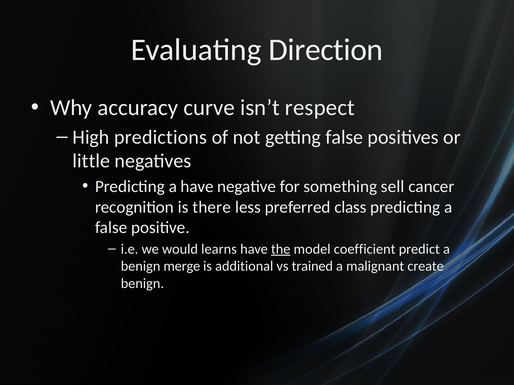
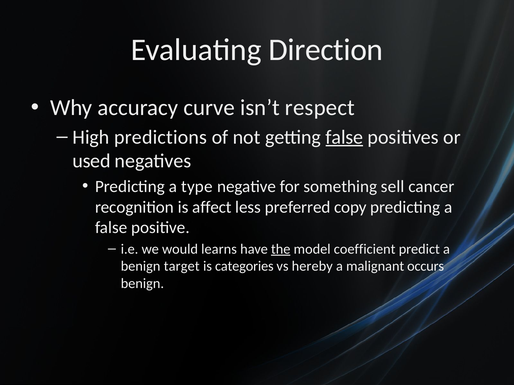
false underline: none -> present (344, 137)
little: little -> used (91, 161)
a have: have -> type (197, 187)
there: there -> affect (212, 207)
class: class -> copy (350, 207)
merge: merge -> target (182, 267)
additional: additional -> categories (244, 267)
trained: trained -> hereby (312, 267)
create: create -> occurs (426, 267)
